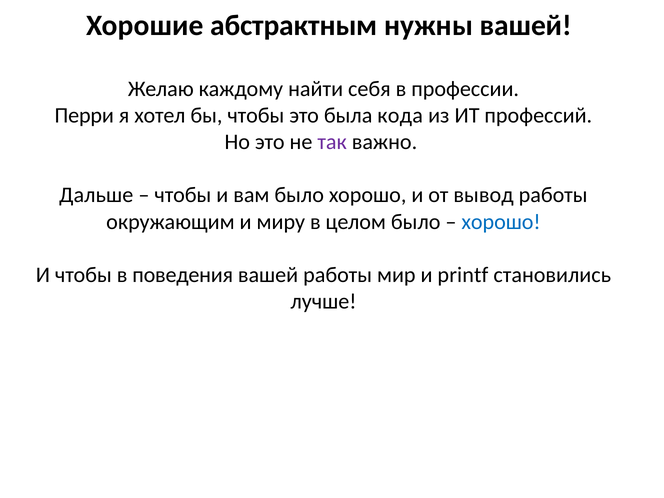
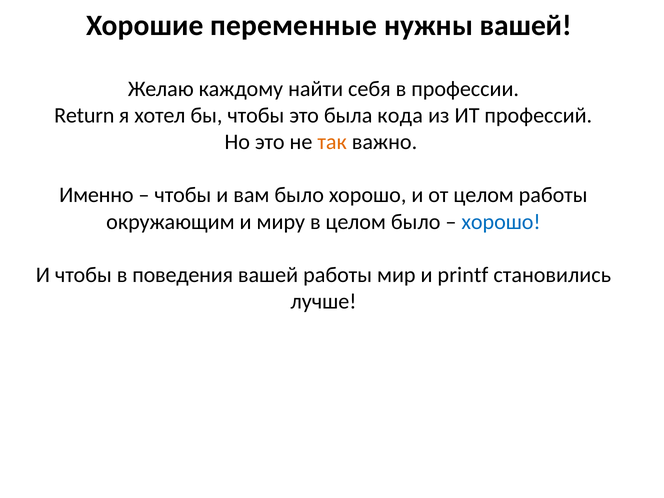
абстрактным: абстрактным -> переменные (294, 26)
Перри: Перри -> Return (84, 116)
так colour: purple -> orange (332, 142)
Дальше: Дальше -> Именно (96, 195)
от вывод: вывод -> целом (484, 195)
